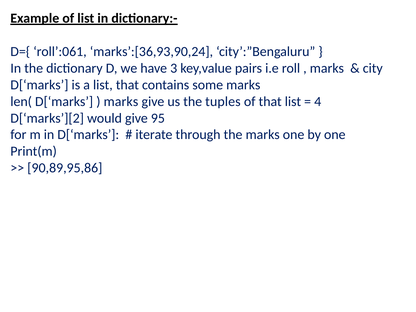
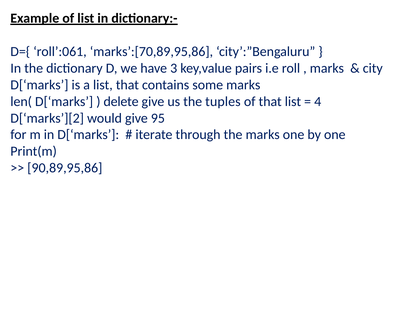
marks’:[36,93,90,24: marks’:[36,93,90,24 -> marks’:[70,89,95,86 (151, 52)
marks: marks -> delete (121, 101)
